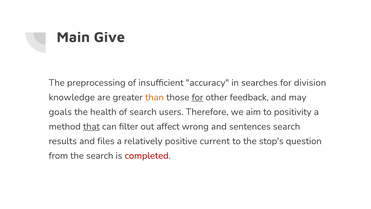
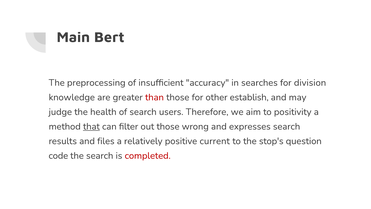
Give: Give -> Bert (109, 37)
than colour: orange -> red (154, 97)
for underline: present -> none (197, 97)
feedback: feedback -> establish (249, 97)
goals: goals -> judge (60, 112)
out affect: affect -> those (168, 126)
sentences: sentences -> expresses (250, 126)
from: from -> code (58, 155)
